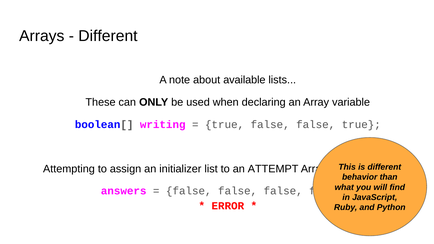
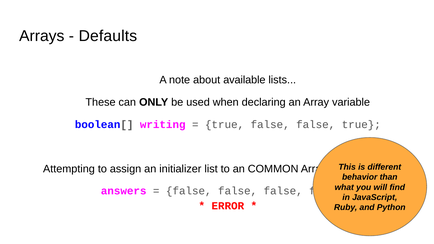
Different: Different -> Defaults (108, 36)
ATTEMPT: ATTEMPT -> COMMON (273, 169)
